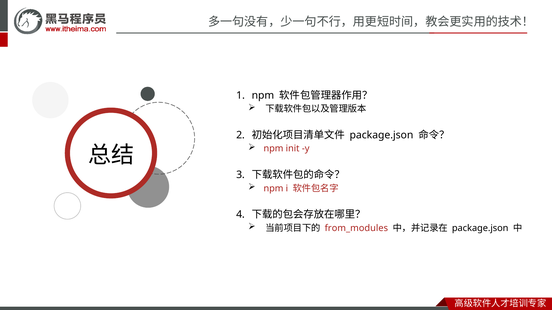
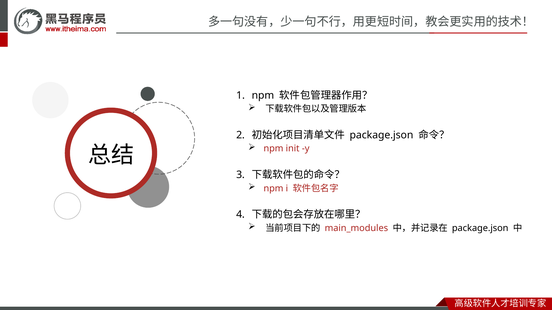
from_modules: from_modules -> main_modules (356, 228)
